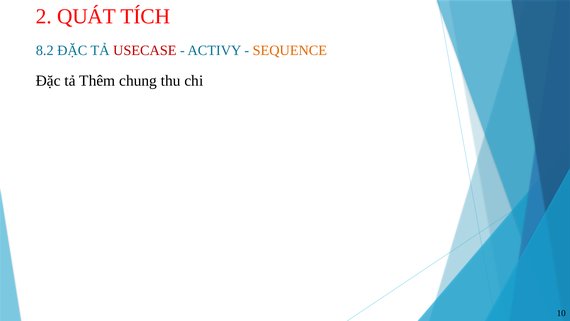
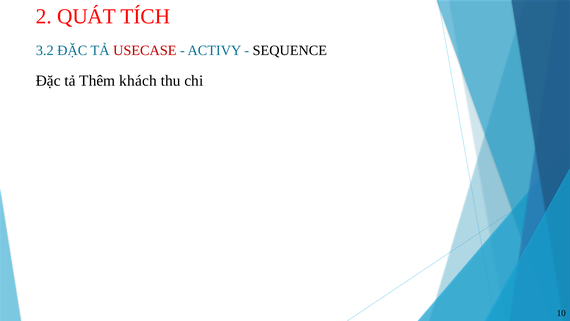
8.2: 8.2 -> 3.2 (45, 50)
SEQUENCE colour: orange -> black (290, 50)
chung: chung -> khách (138, 80)
